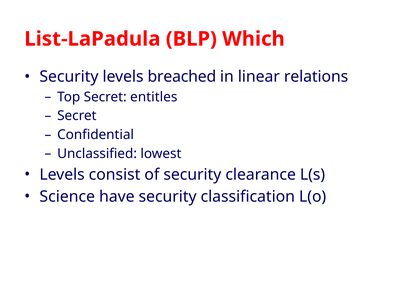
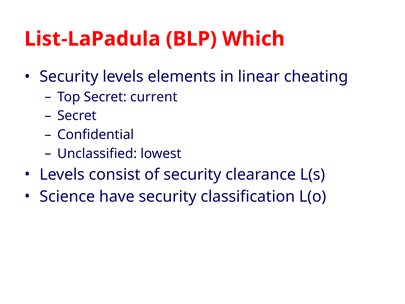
breached: breached -> elements (182, 77)
relations: relations -> cheating (316, 77)
entitles: entitles -> current (154, 97)
